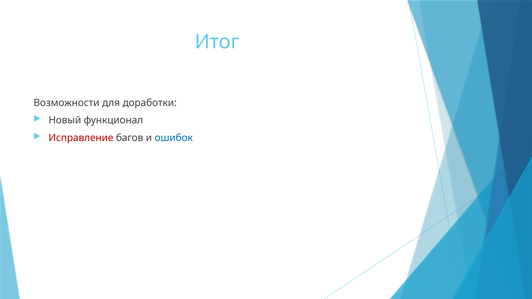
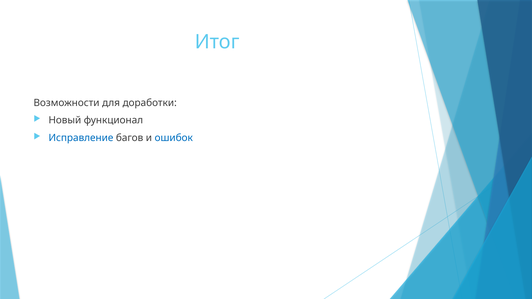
Исправление colour: red -> blue (81, 138)
